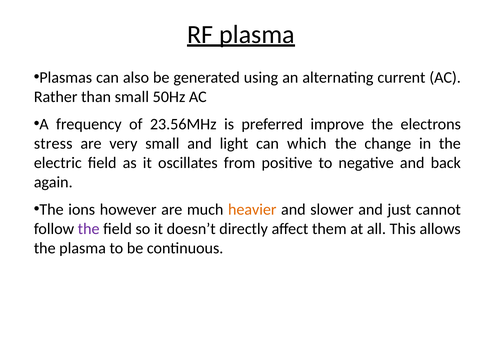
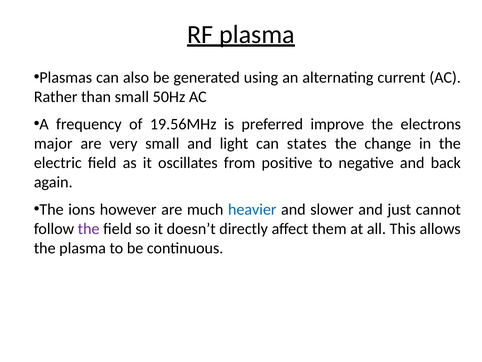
23.56MHz: 23.56MHz -> 19.56MHz (183, 124)
stress: stress -> major (53, 143)
which: which -> states (307, 143)
heavier colour: orange -> blue (252, 209)
